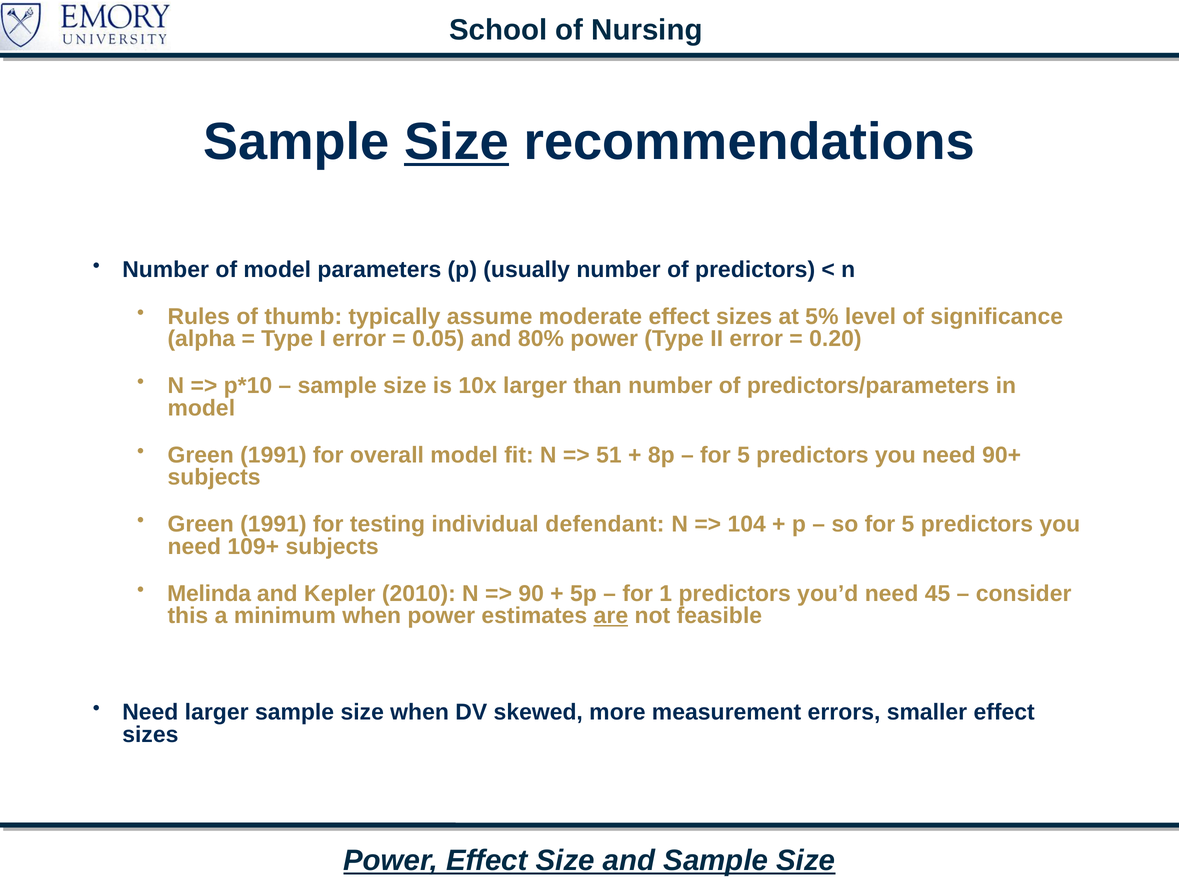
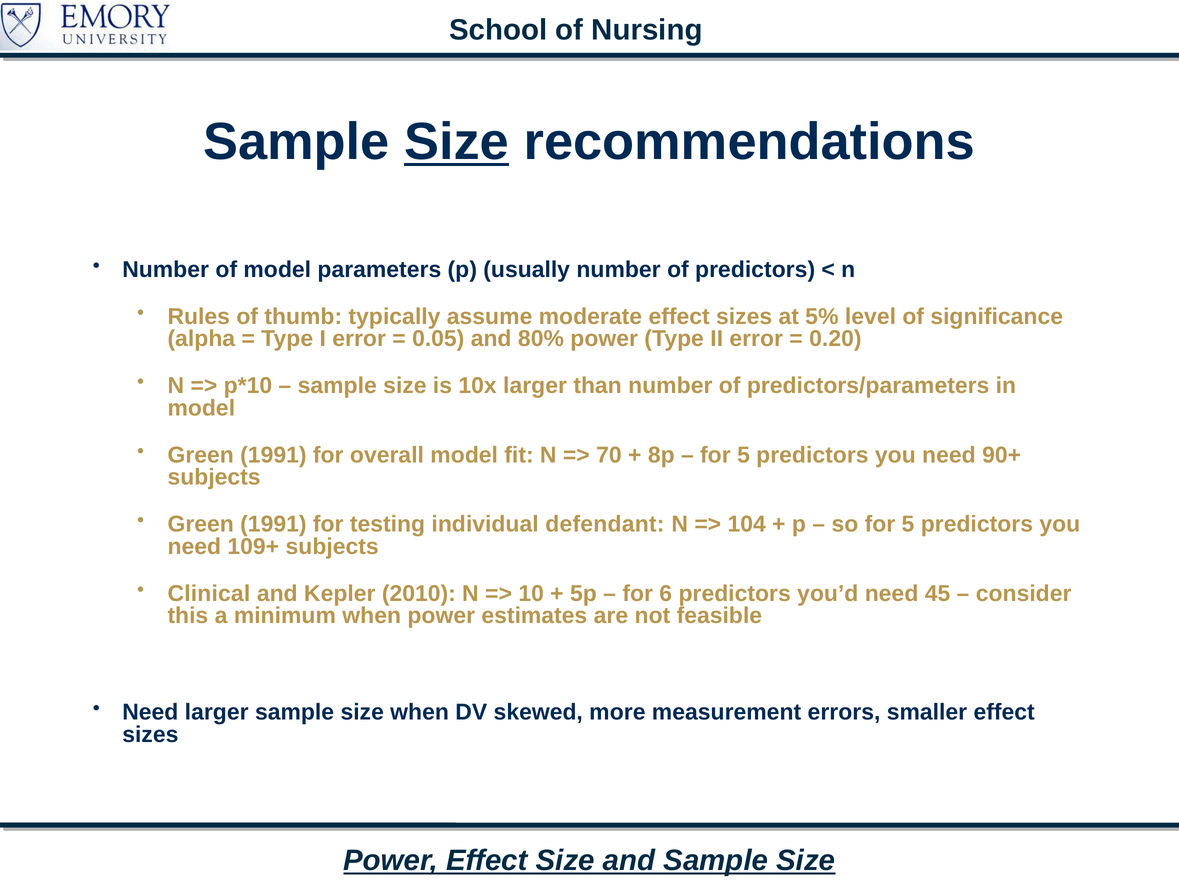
51: 51 -> 70 (609, 455)
Melinda: Melinda -> Clinical (209, 594)
90: 90 -> 10 (531, 594)
1: 1 -> 6 (666, 594)
are underline: present -> none (611, 616)
